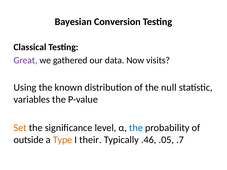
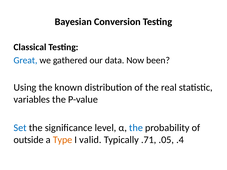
Great colour: purple -> blue (26, 60)
visits: visits -> been (158, 60)
null: null -> real (169, 87)
Set colour: orange -> blue (20, 128)
their: their -> valid (90, 140)
.46: .46 -> .71 (149, 140)
.7: .7 -> .4 (180, 140)
